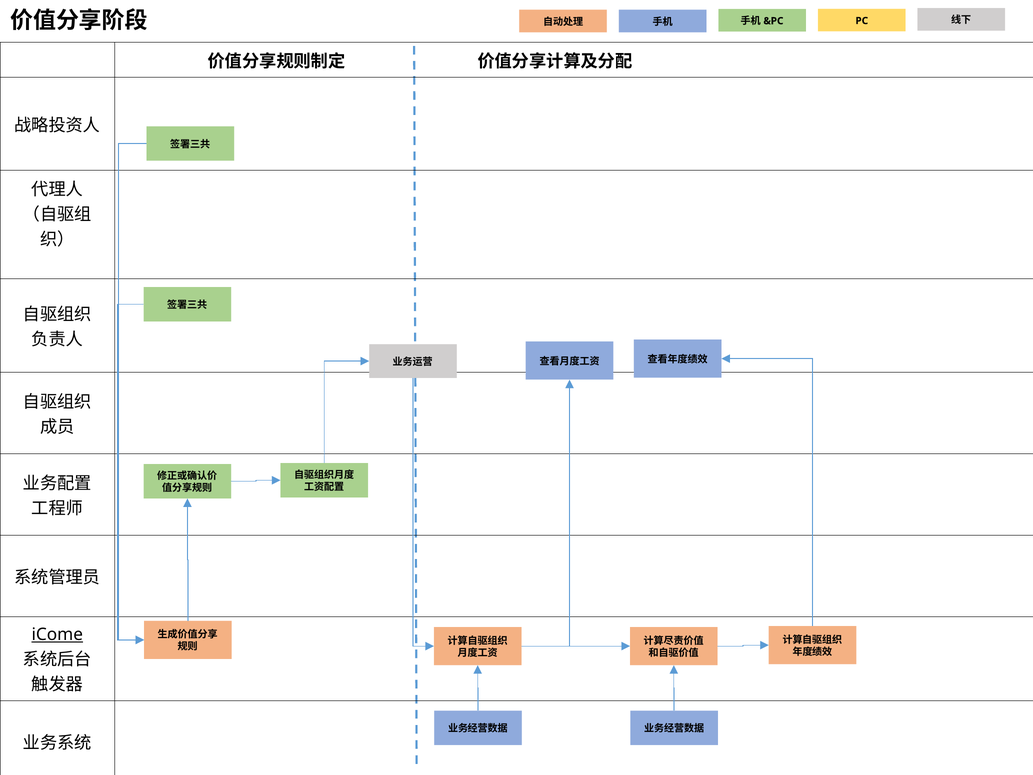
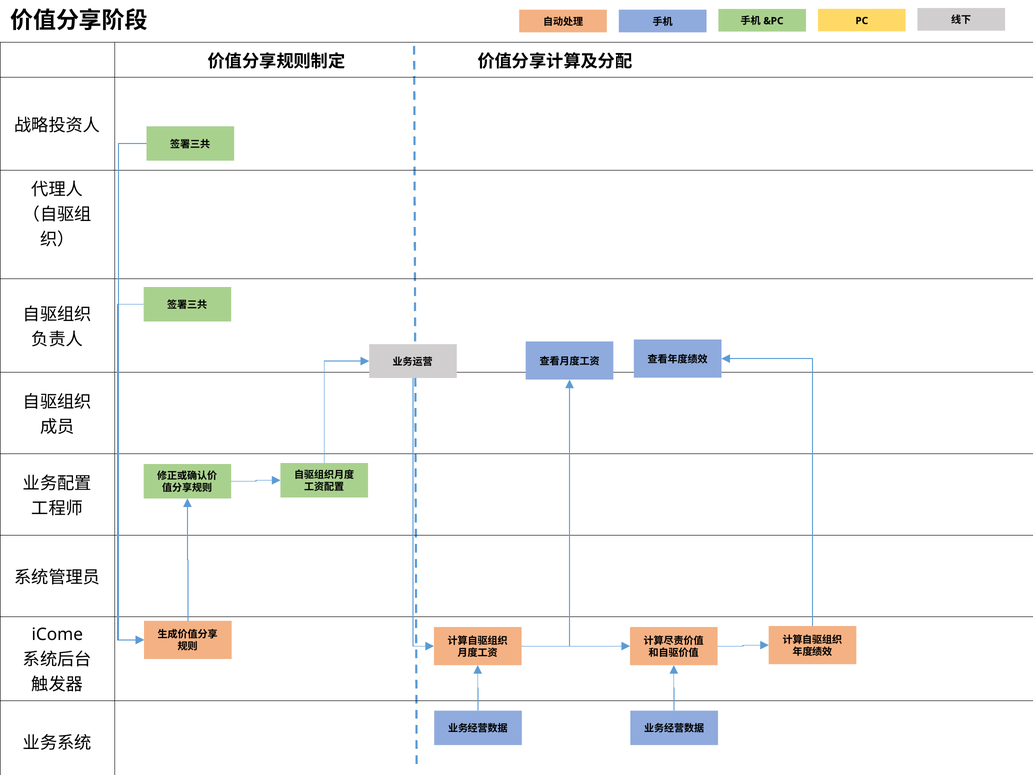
iCome underline: present -> none (57, 634)
